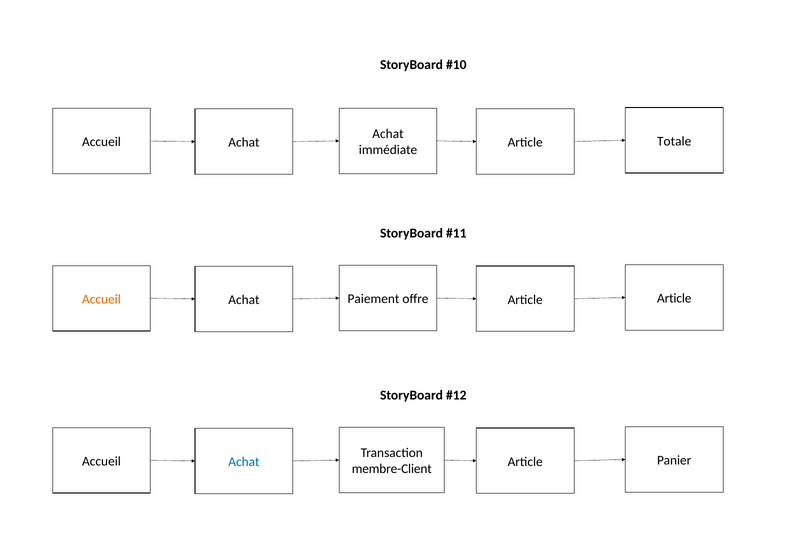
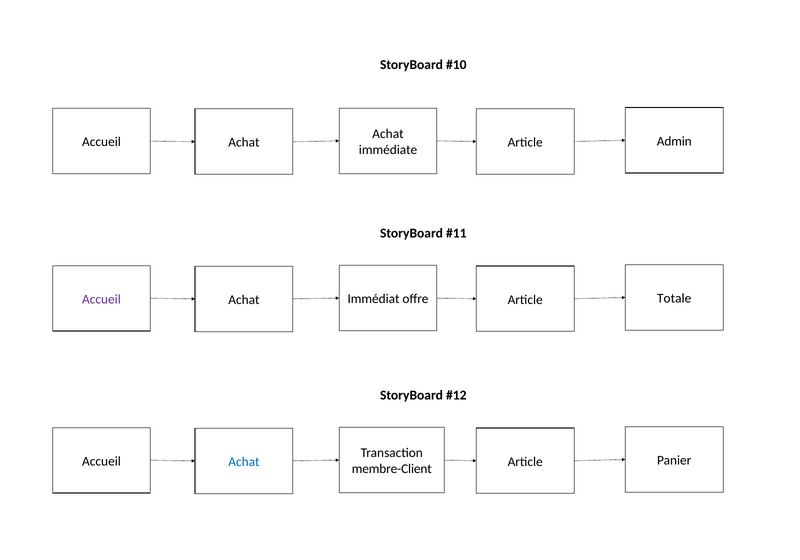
Totale: Totale -> Admin (674, 141)
Accueil colour: orange -> purple (101, 299)
Paiement: Paiement -> Immédiat (374, 299)
offre Article: Article -> Totale (674, 298)
